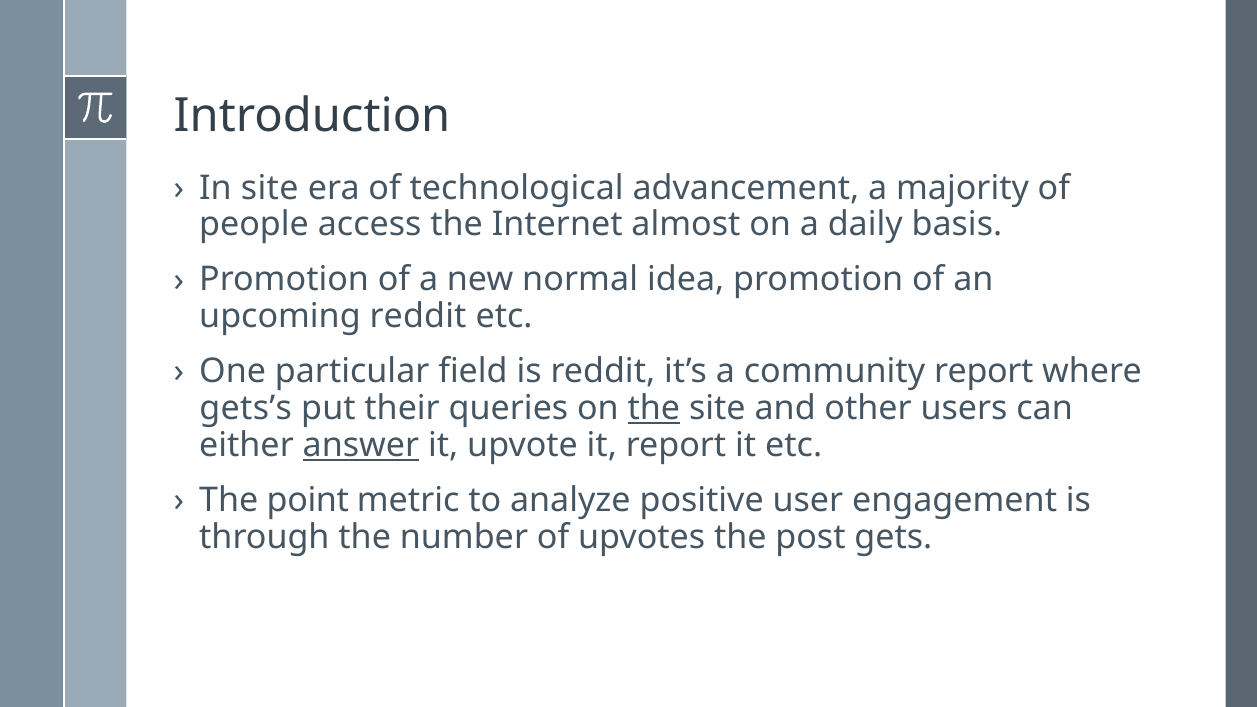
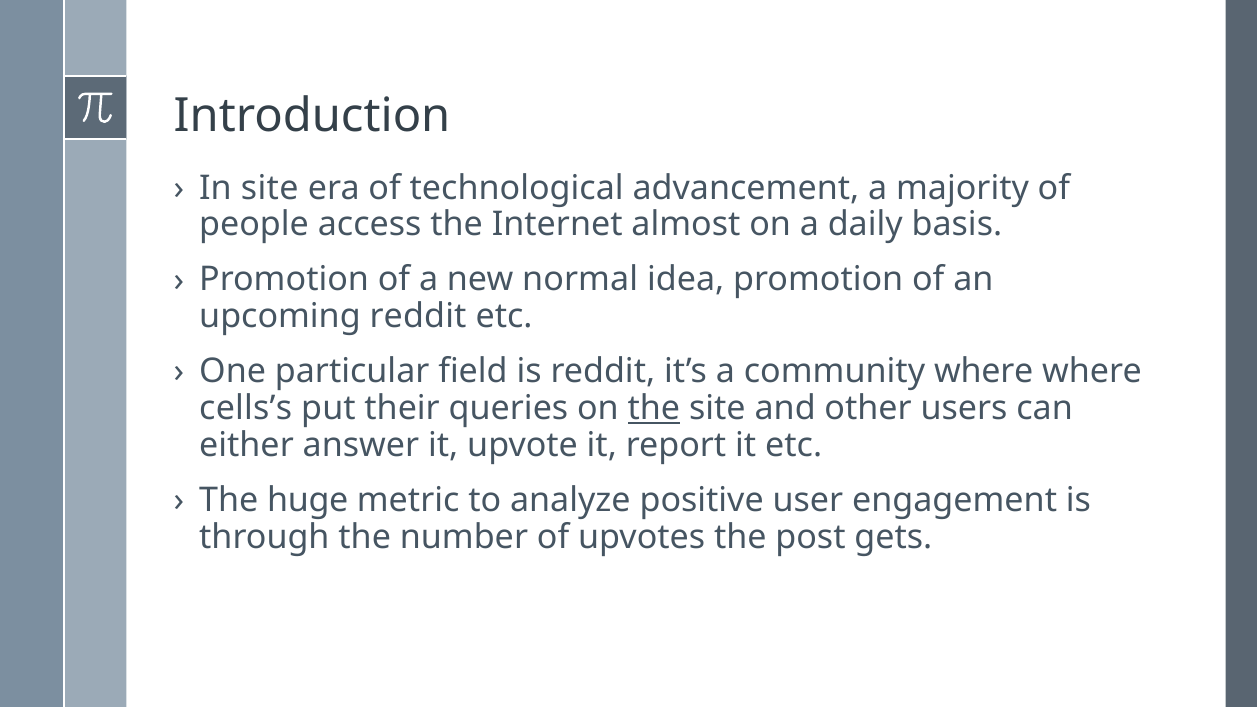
community report: report -> where (984, 372)
gets’s: gets’s -> cells’s (246, 408)
answer underline: present -> none (361, 445)
point: point -> huge (308, 500)
